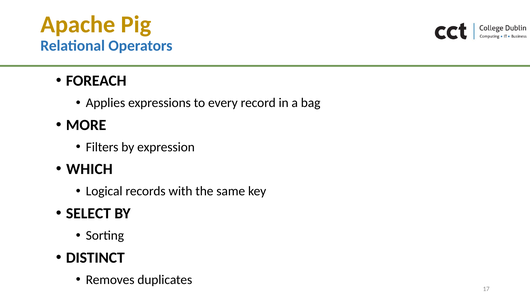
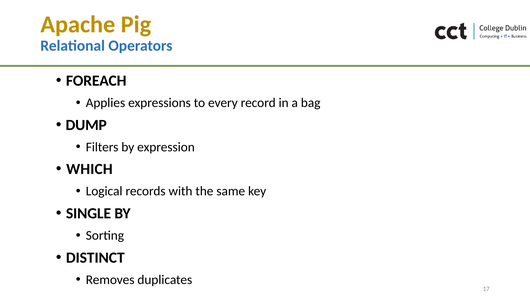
MORE: MORE -> DUMP (86, 125)
SELECT: SELECT -> SINGLE (88, 213)
